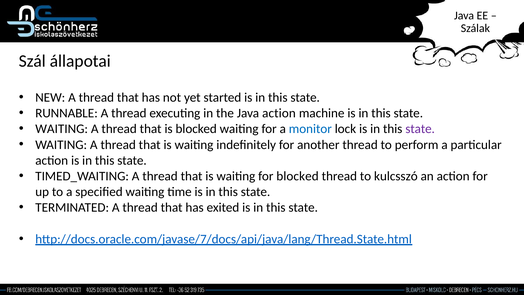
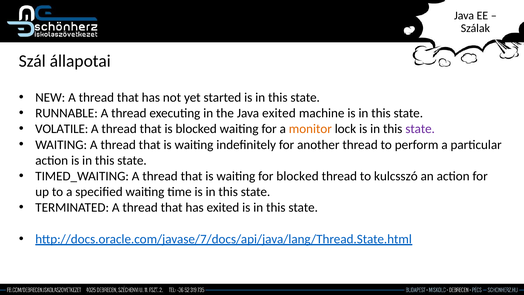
Java action: action -> exited (279, 113)
WAITING: WAITING -> VOLATILE (62, 129)
monitor colour: blue -> orange (310, 129)
